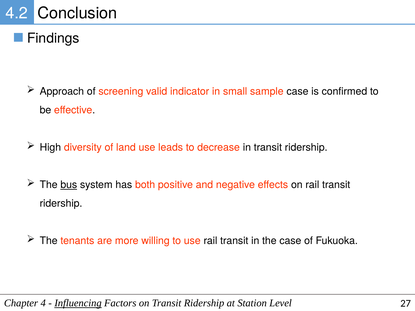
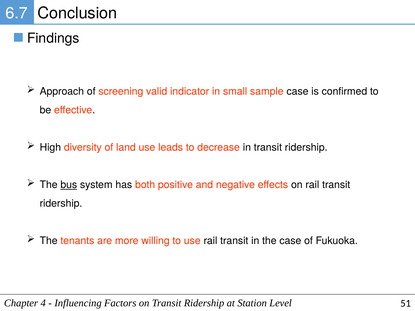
4.2: 4.2 -> 6.7 (17, 13)
Influencing underline: present -> none (78, 303)
27: 27 -> 51 (406, 304)
